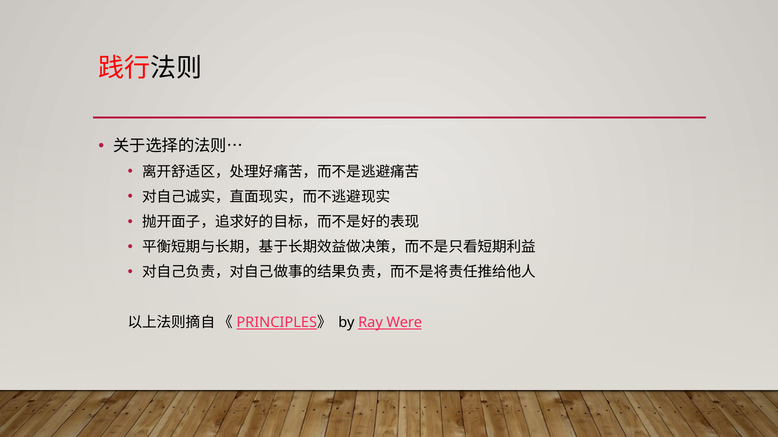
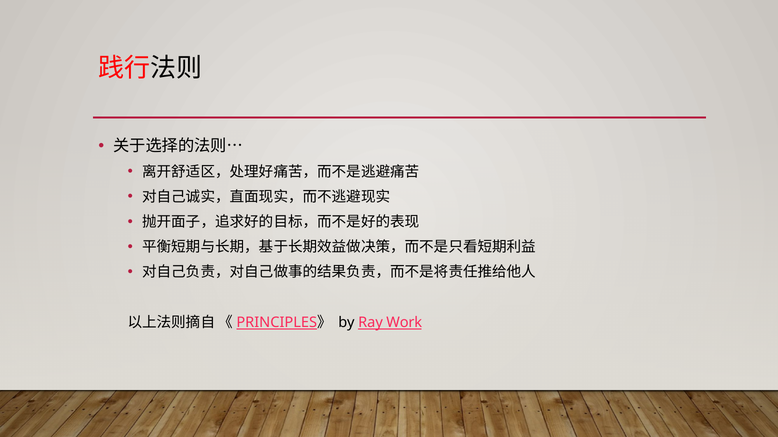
Were: Were -> Work (404, 323)
